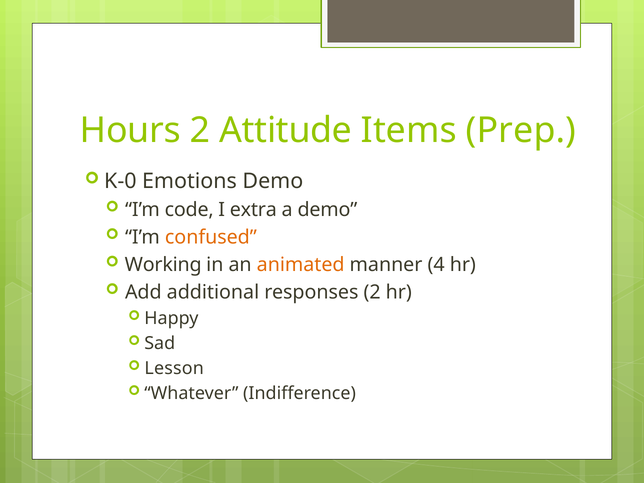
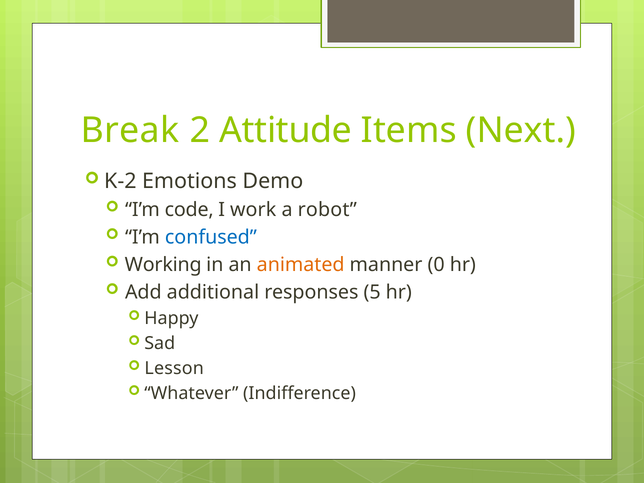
Hours: Hours -> Break (130, 131)
Prep: Prep -> Next (521, 131)
K-0: K-0 -> K-2 (120, 181)
extra: extra -> work (253, 210)
a demo: demo -> robot (327, 210)
confused colour: orange -> blue (211, 237)
4: 4 -> 0 (436, 265)
responses 2: 2 -> 5 (372, 292)
